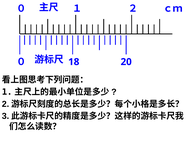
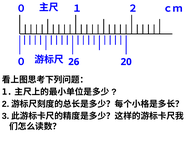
18: 18 -> 26 (74, 62)
